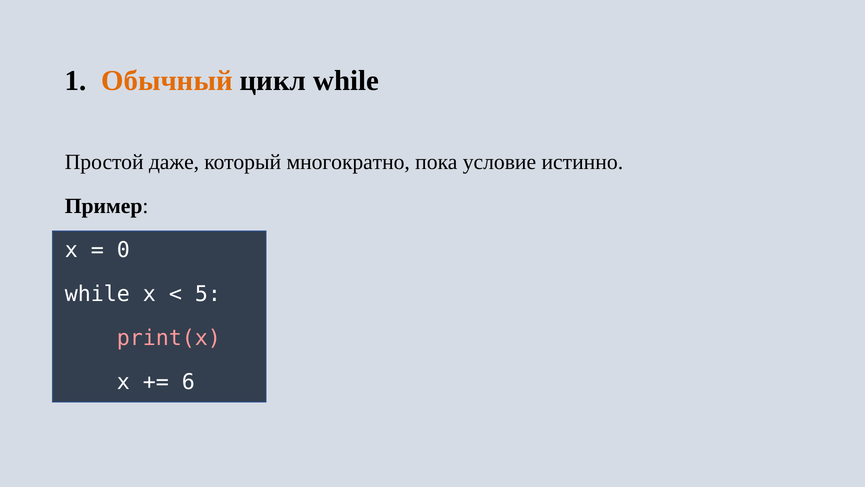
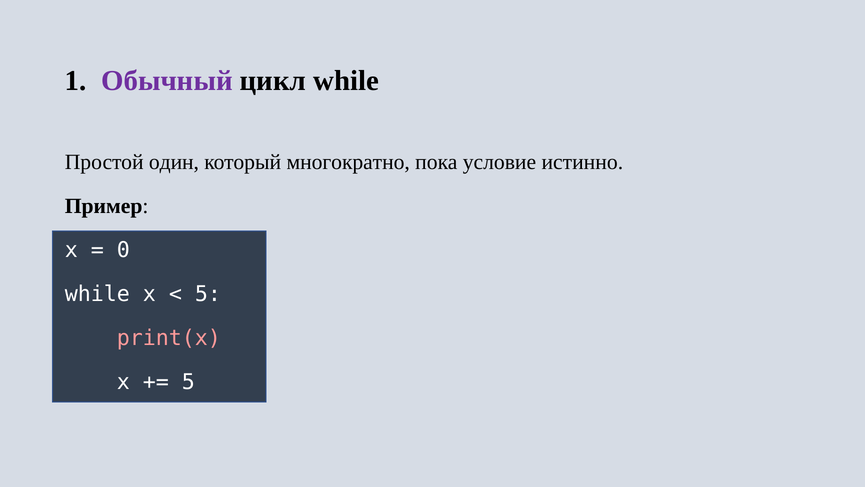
Обычный colour: orange -> purple (167, 81)
даже: даже -> один (174, 162)
6: 6 -> 5 (188, 382)
